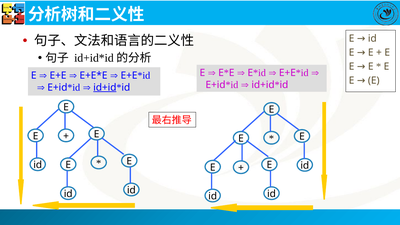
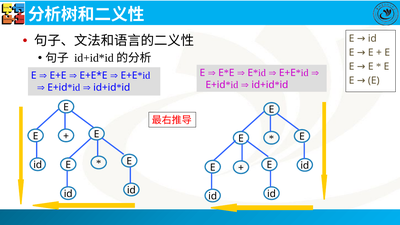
id+id underline: present -> none (105, 87)
